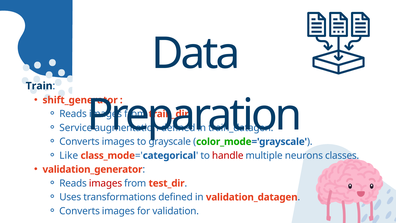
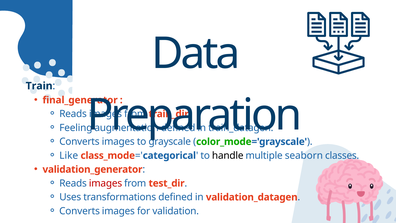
shift_generator: shift_generator -> final_generator (80, 100)
Service: Service -> Feeling (76, 128)
handle colour: red -> black (228, 155)
neurons: neurons -> seaborn (304, 155)
